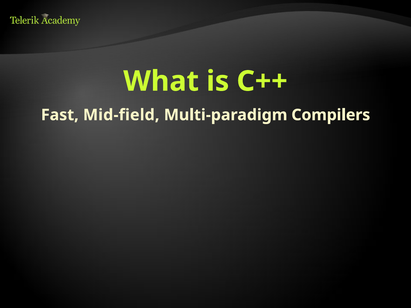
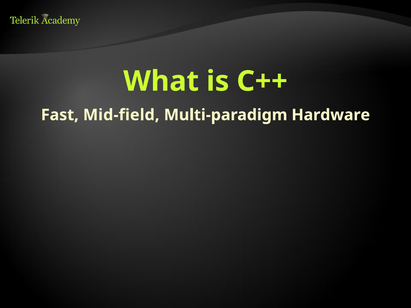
Compilers: Compilers -> Hardware (331, 115)
